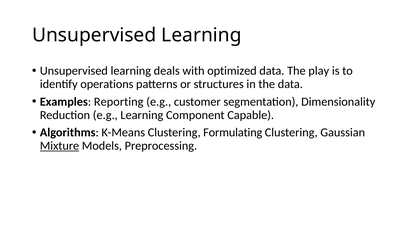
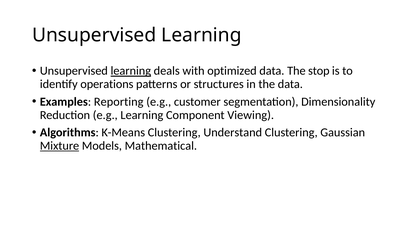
learning underline: none -> present (131, 71)
play: play -> stop (319, 71)
Capable: Capable -> Viewing (251, 115)
Formulating: Formulating -> Understand (233, 133)
Preprocessing: Preprocessing -> Mathematical (161, 146)
